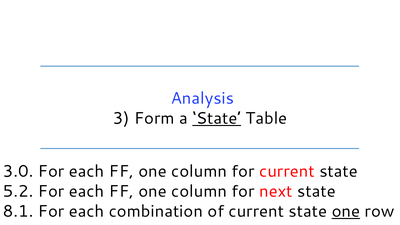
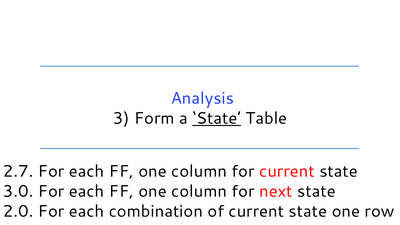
3.0: 3.0 -> 2.7 (18, 171)
5.2: 5.2 -> 3.0 (18, 191)
8.1: 8.1 -> 2.0 (18, 211)
one underline: present -> none (346, 211)
